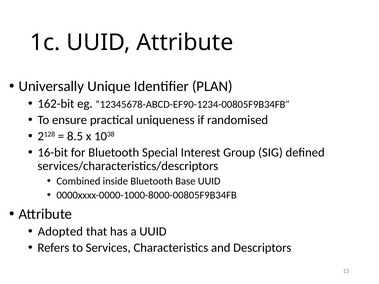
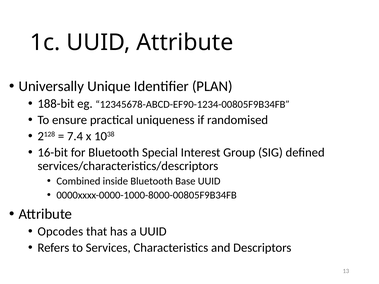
162-bit: 162-bit -> 188-bit (56, 104)
8.5: 8.5 -> 7.4 (75, 136)
Adopted: Adopted -> Opcodes (60, 232)
